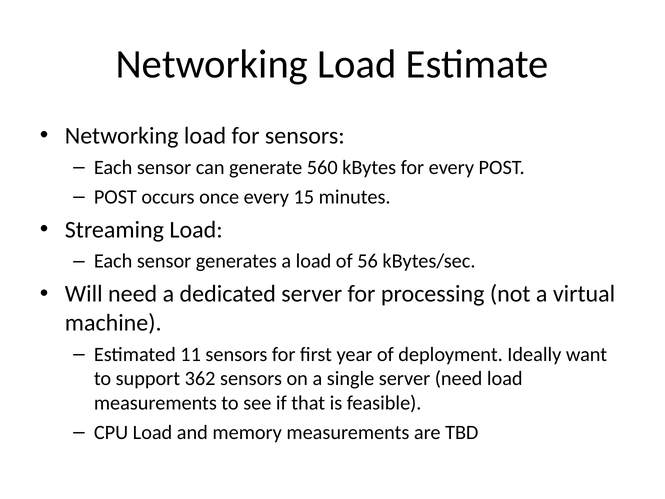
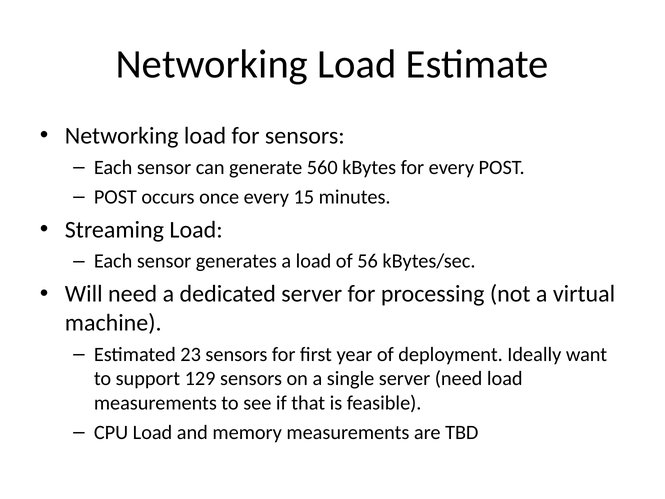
11: 11 -> 23 (191, 354)
362: 362 -> 129 (200, 379)
